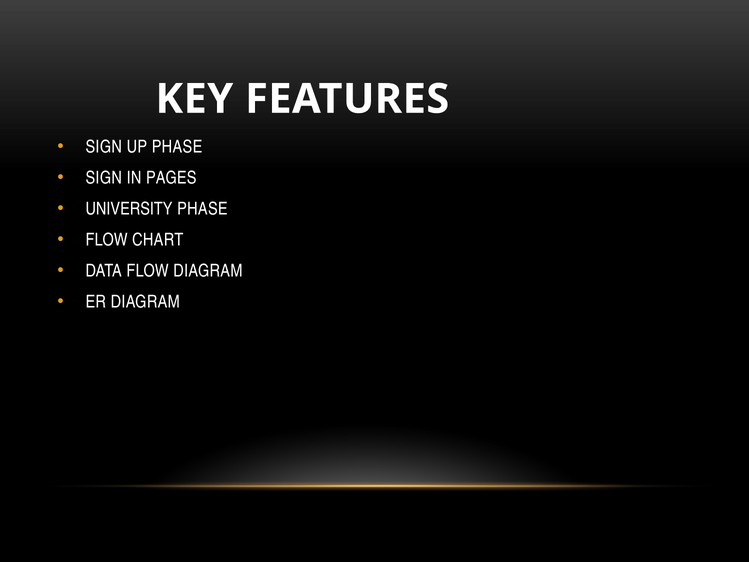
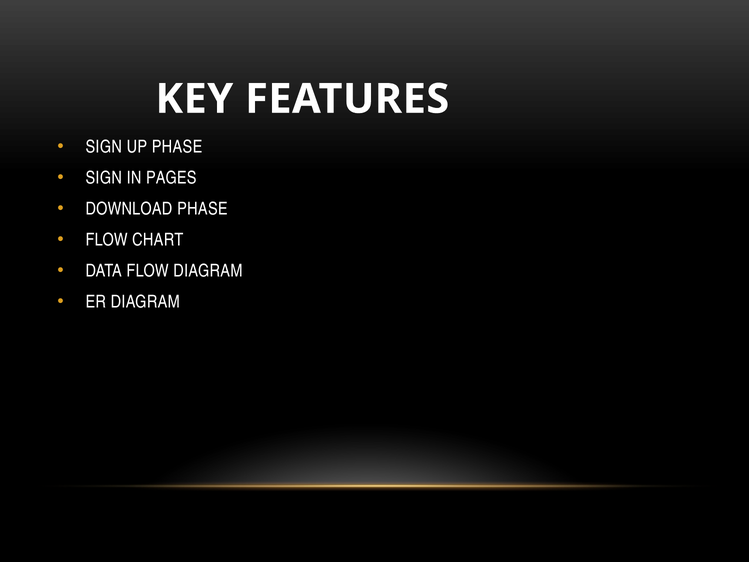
UNIVERSITY: UNIVERSITY -> DOWNLOAD (129, 209)
